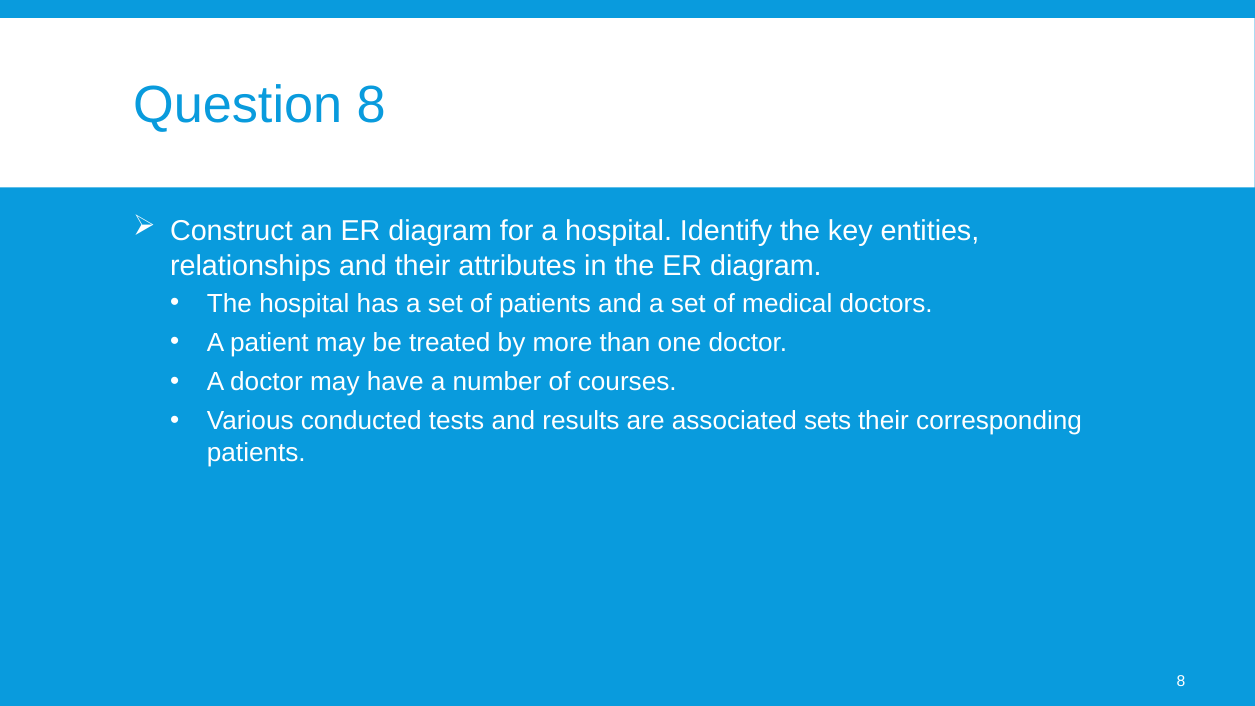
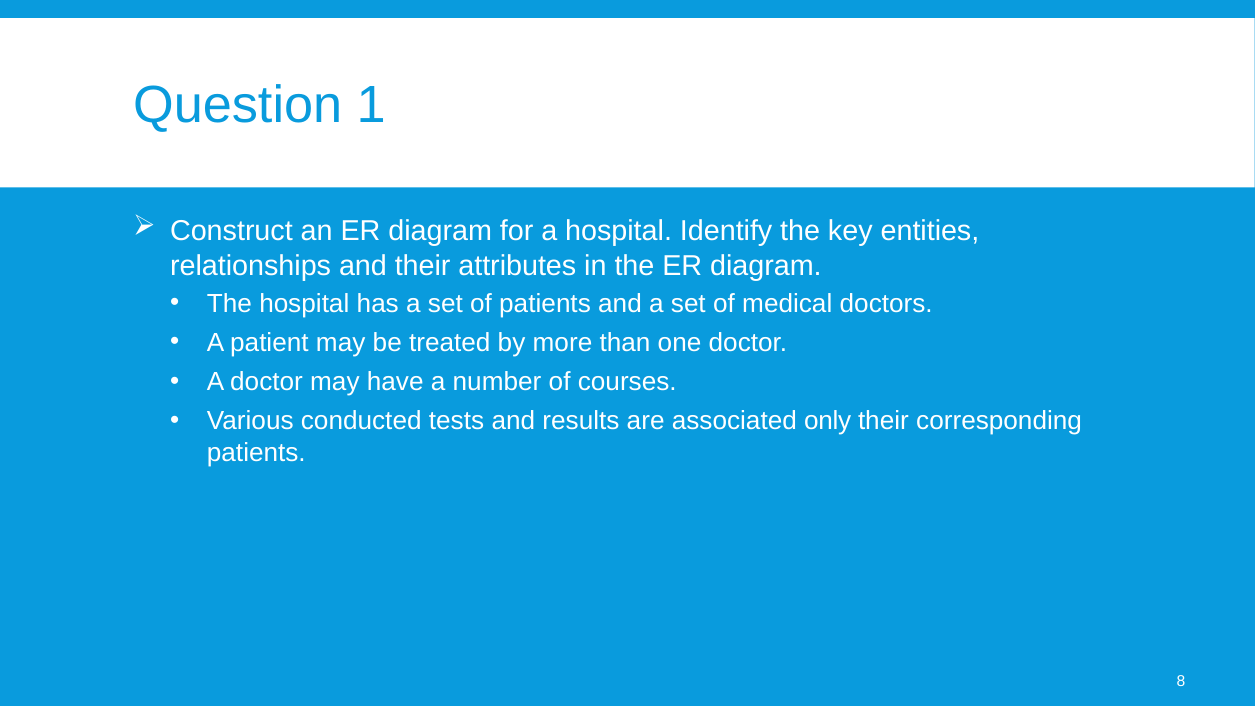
Question 8: 8 -> 1 (371, 106)
sets: sets -> only (828, 421)
